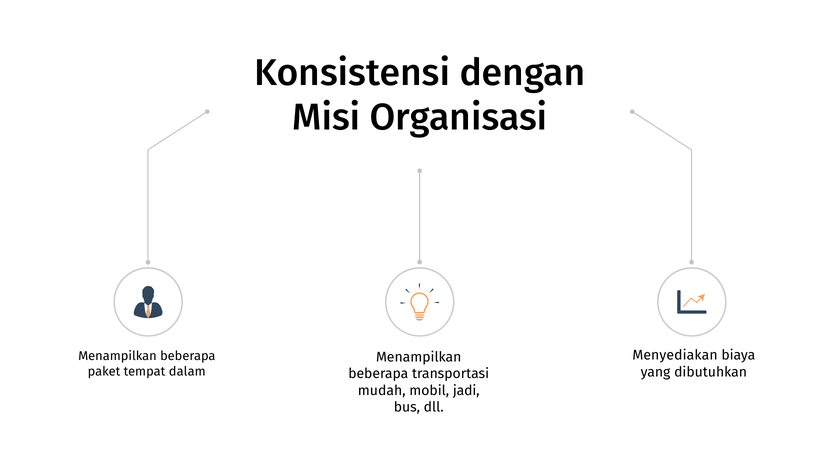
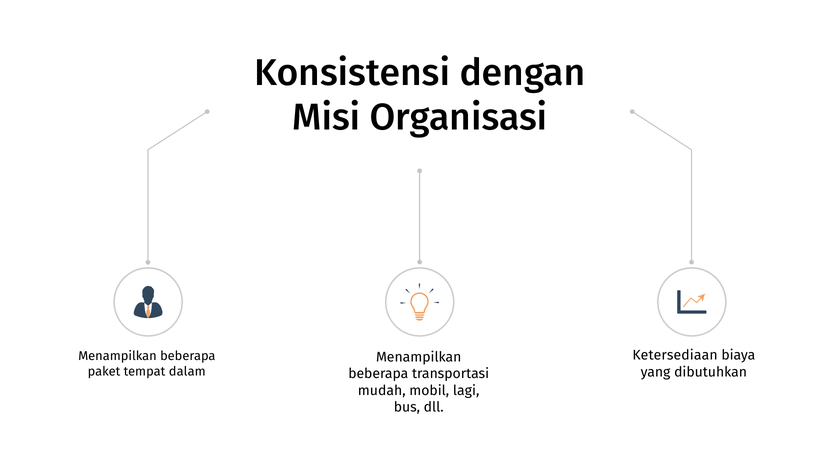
Menyediakan: Menyediakan -> Ketersediaan (675, 356)
jadi: jadi -> lagi (466, 391)
